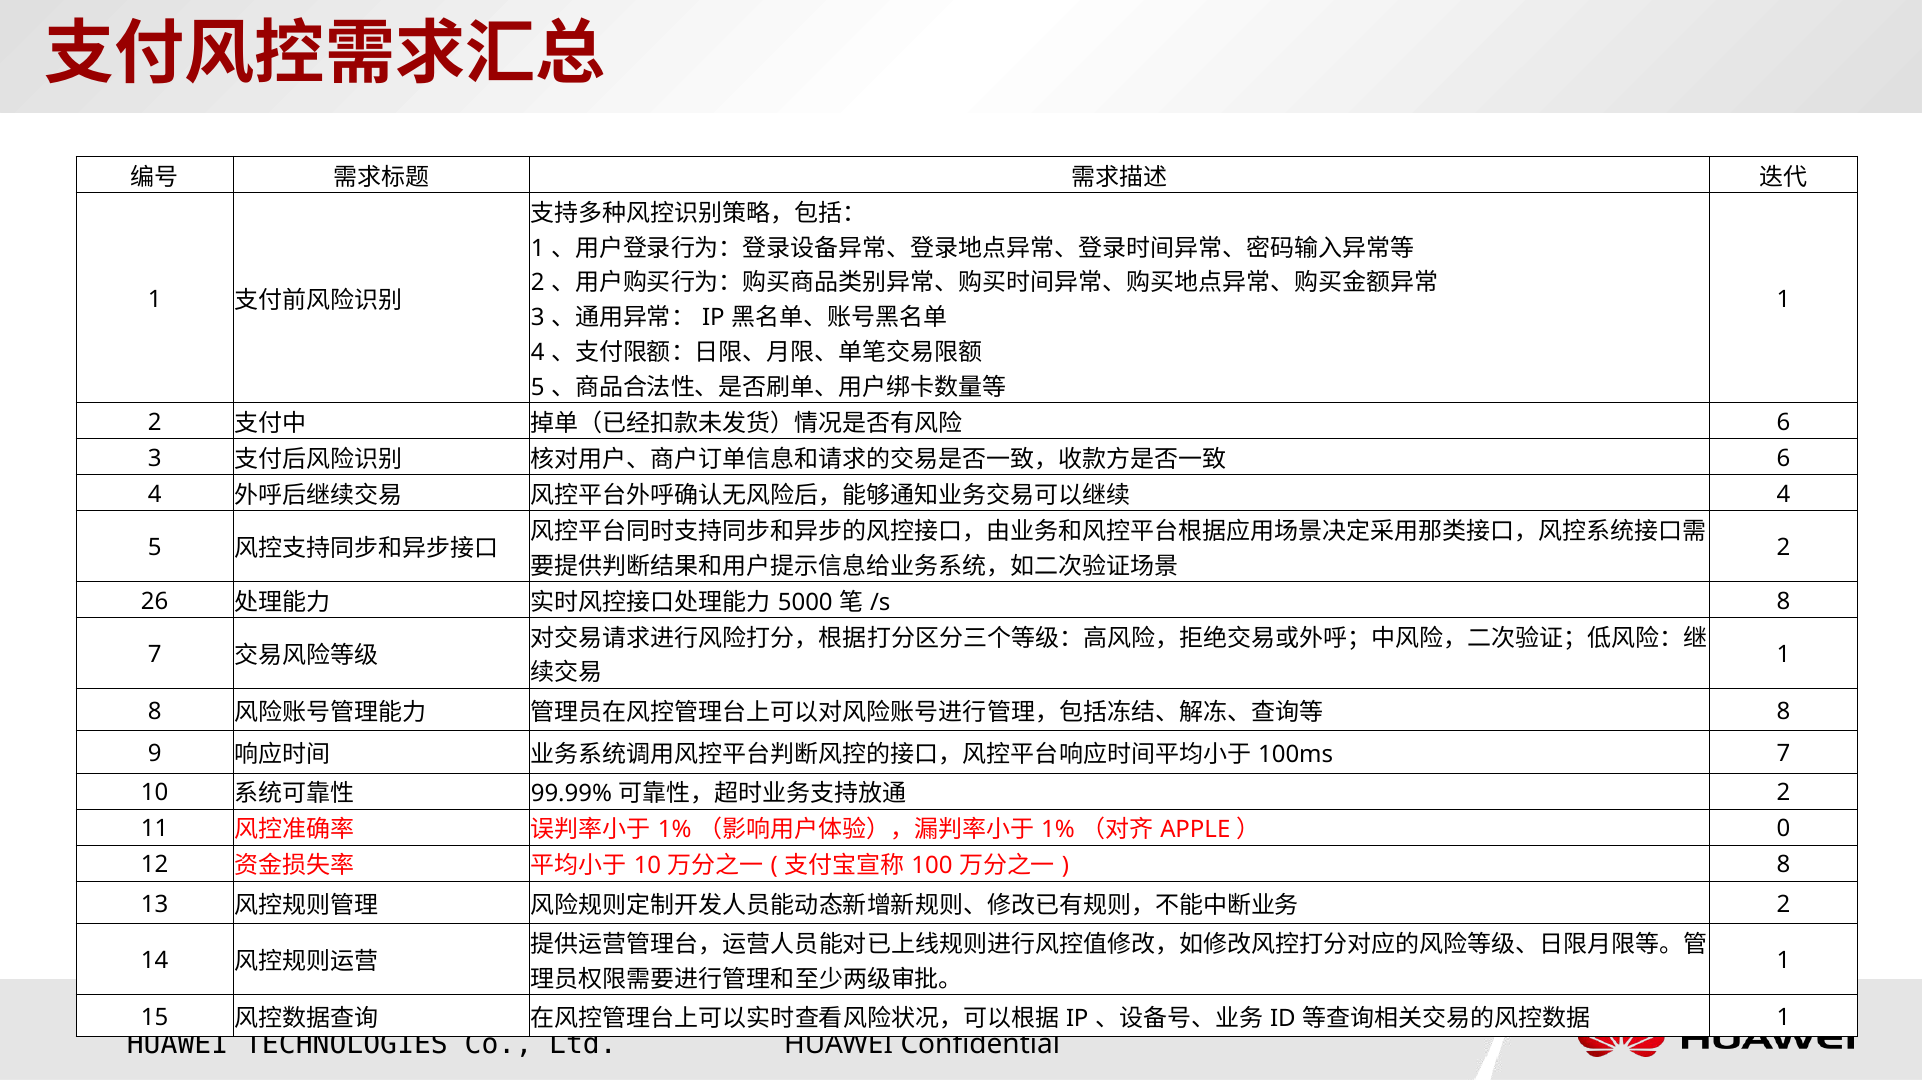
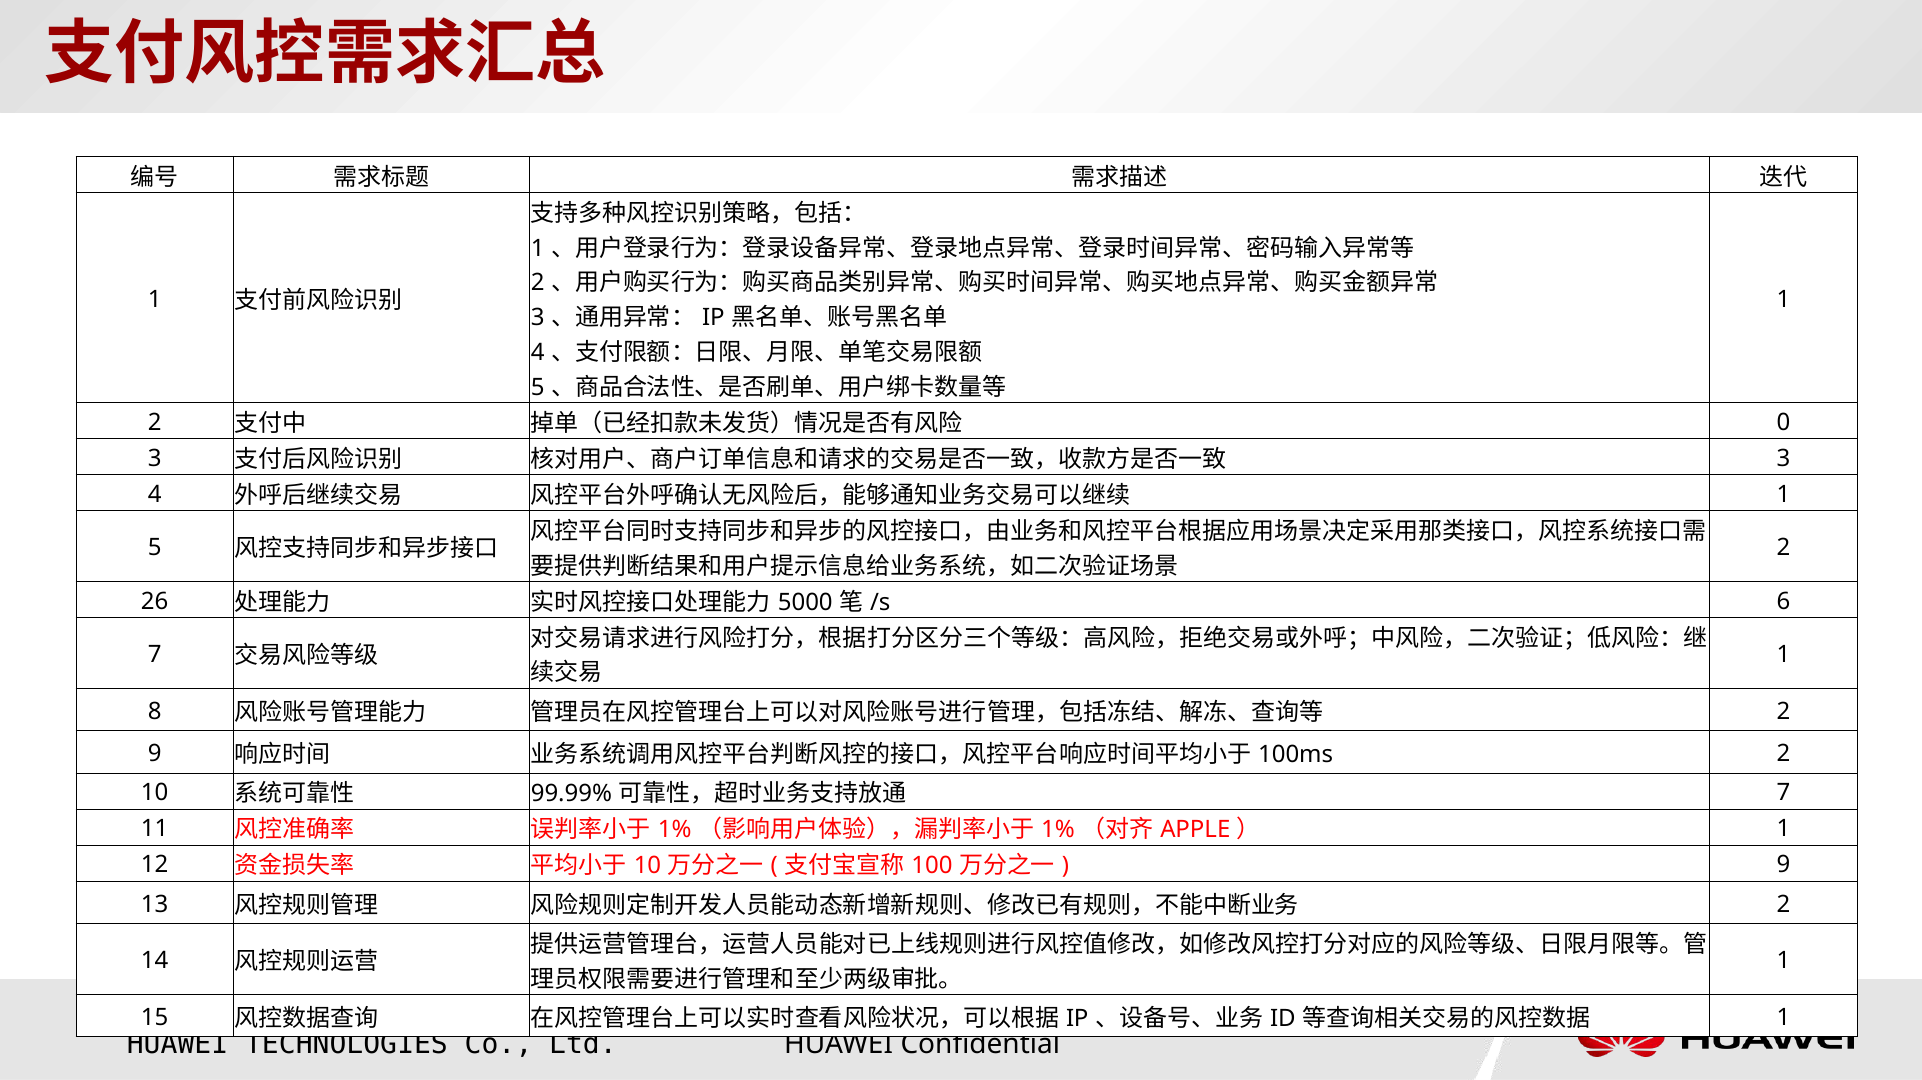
6: 6 -> 0 (1783, 423)
6: 6 -> 3 (1783, 459)
4: 4 -> 1 (1783, 495)
8: 8 -> 6 (1783, 602)
8: 8 -> 2 (1783, 712)
7: 7 -> 2 (1783, 754)
2: 2 -> 7 (1783, 793)
0: 0 -> 1 (1783, 829)
8: 8 -> 9 (1783, 865)
